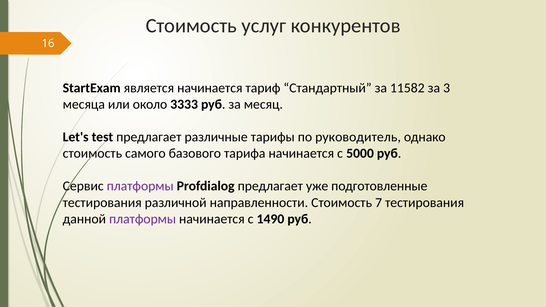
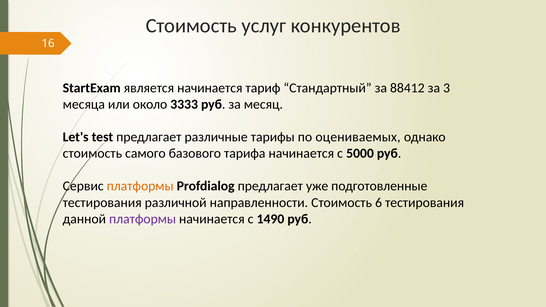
11582: 11582 -> 88412 (407, 88)
руководитель: руководитель -> оцениваемых (358, 137)
платформы colour: purple -> orange (140, 186)
7: 7 -> 6 (379, 203)
